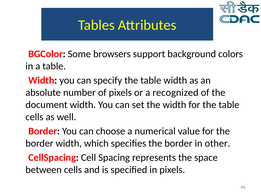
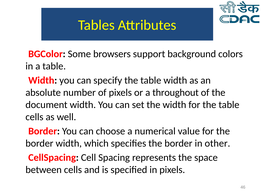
recognized: recognized -> throughout (176, 92)
